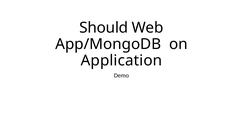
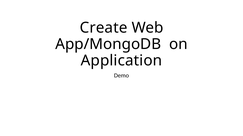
Should: Should -> Create (104, 28)
